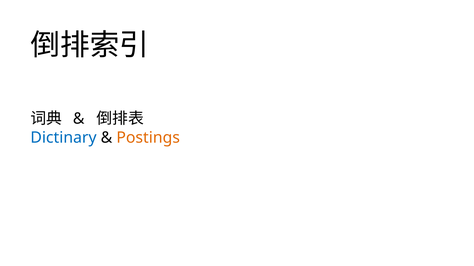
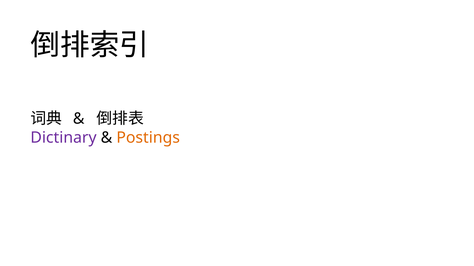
Dictinary colour: blue -> purple (63, 138)
